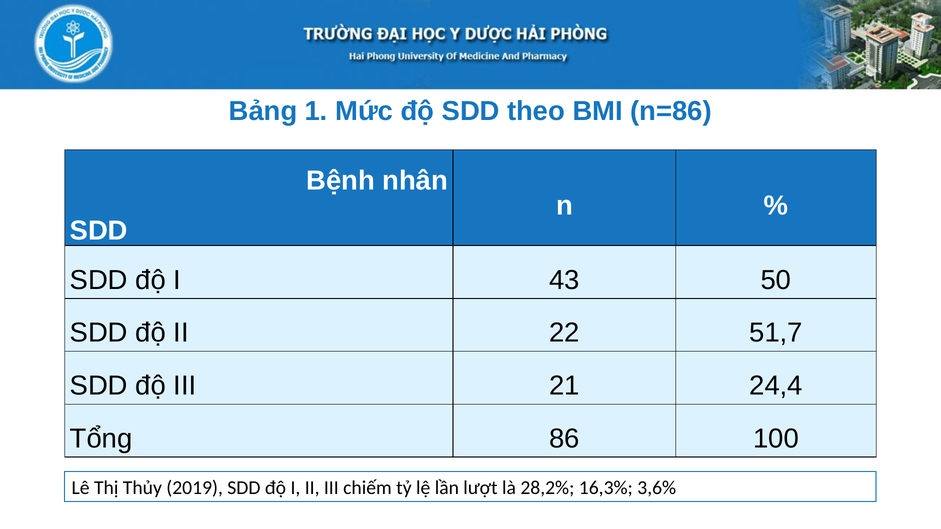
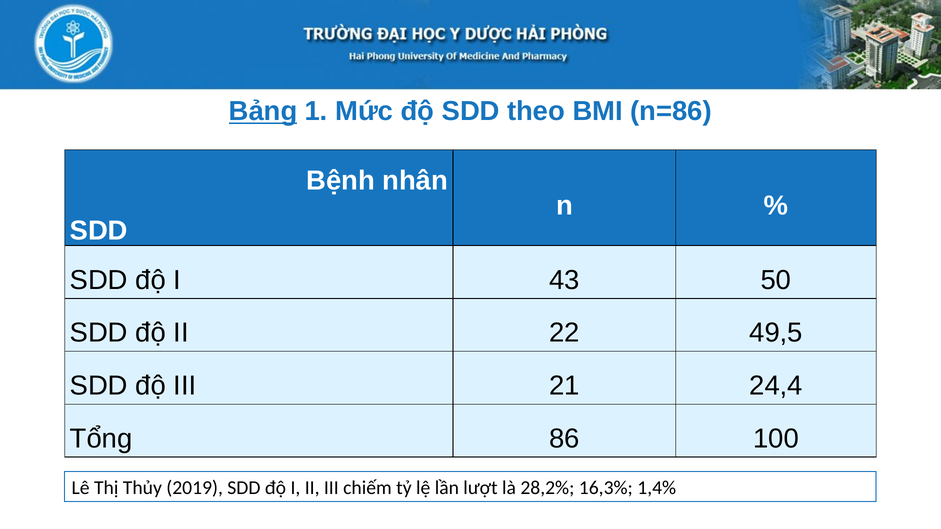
Bảng underline: none -> present (263, 111)
51,7: 51,7 -> 49,5 (776, 333)
3,6%: 3,6% -> 1,4% (657, 488)
